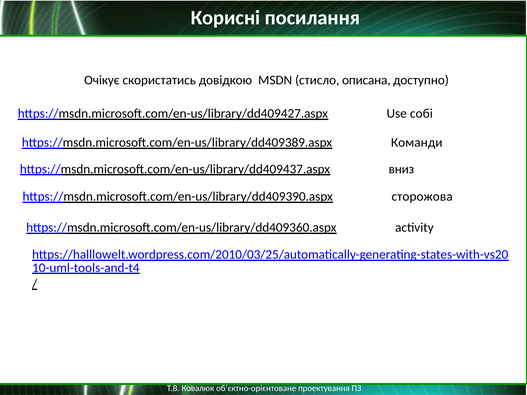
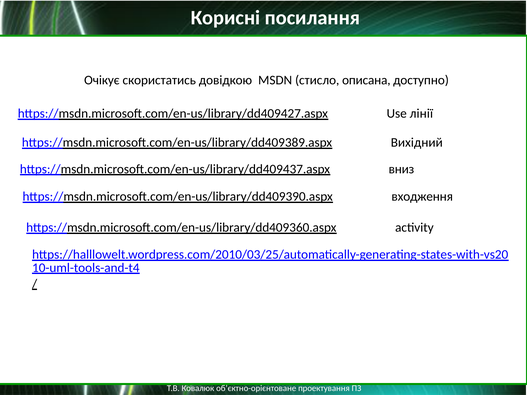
собі: собі -> лінії (421, 114)
Команди: Команди -> Вихідний (417, 143)
сторожова: сторожова -> входження (422, 197)
